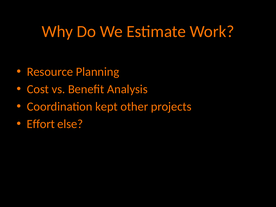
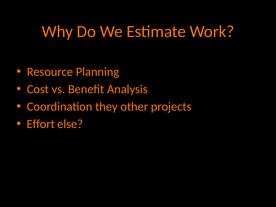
kept: kept -> they (106, 107)
